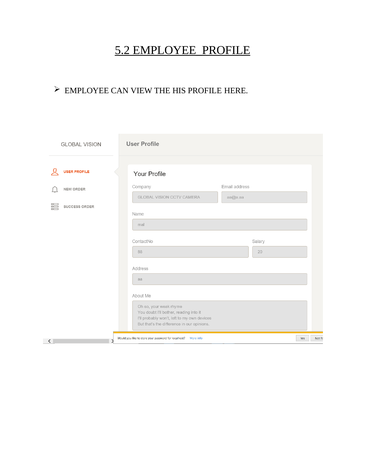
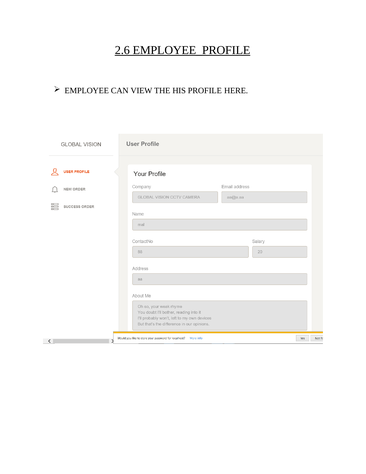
5.2: 5.2 -> 2.6 (122, 50)
